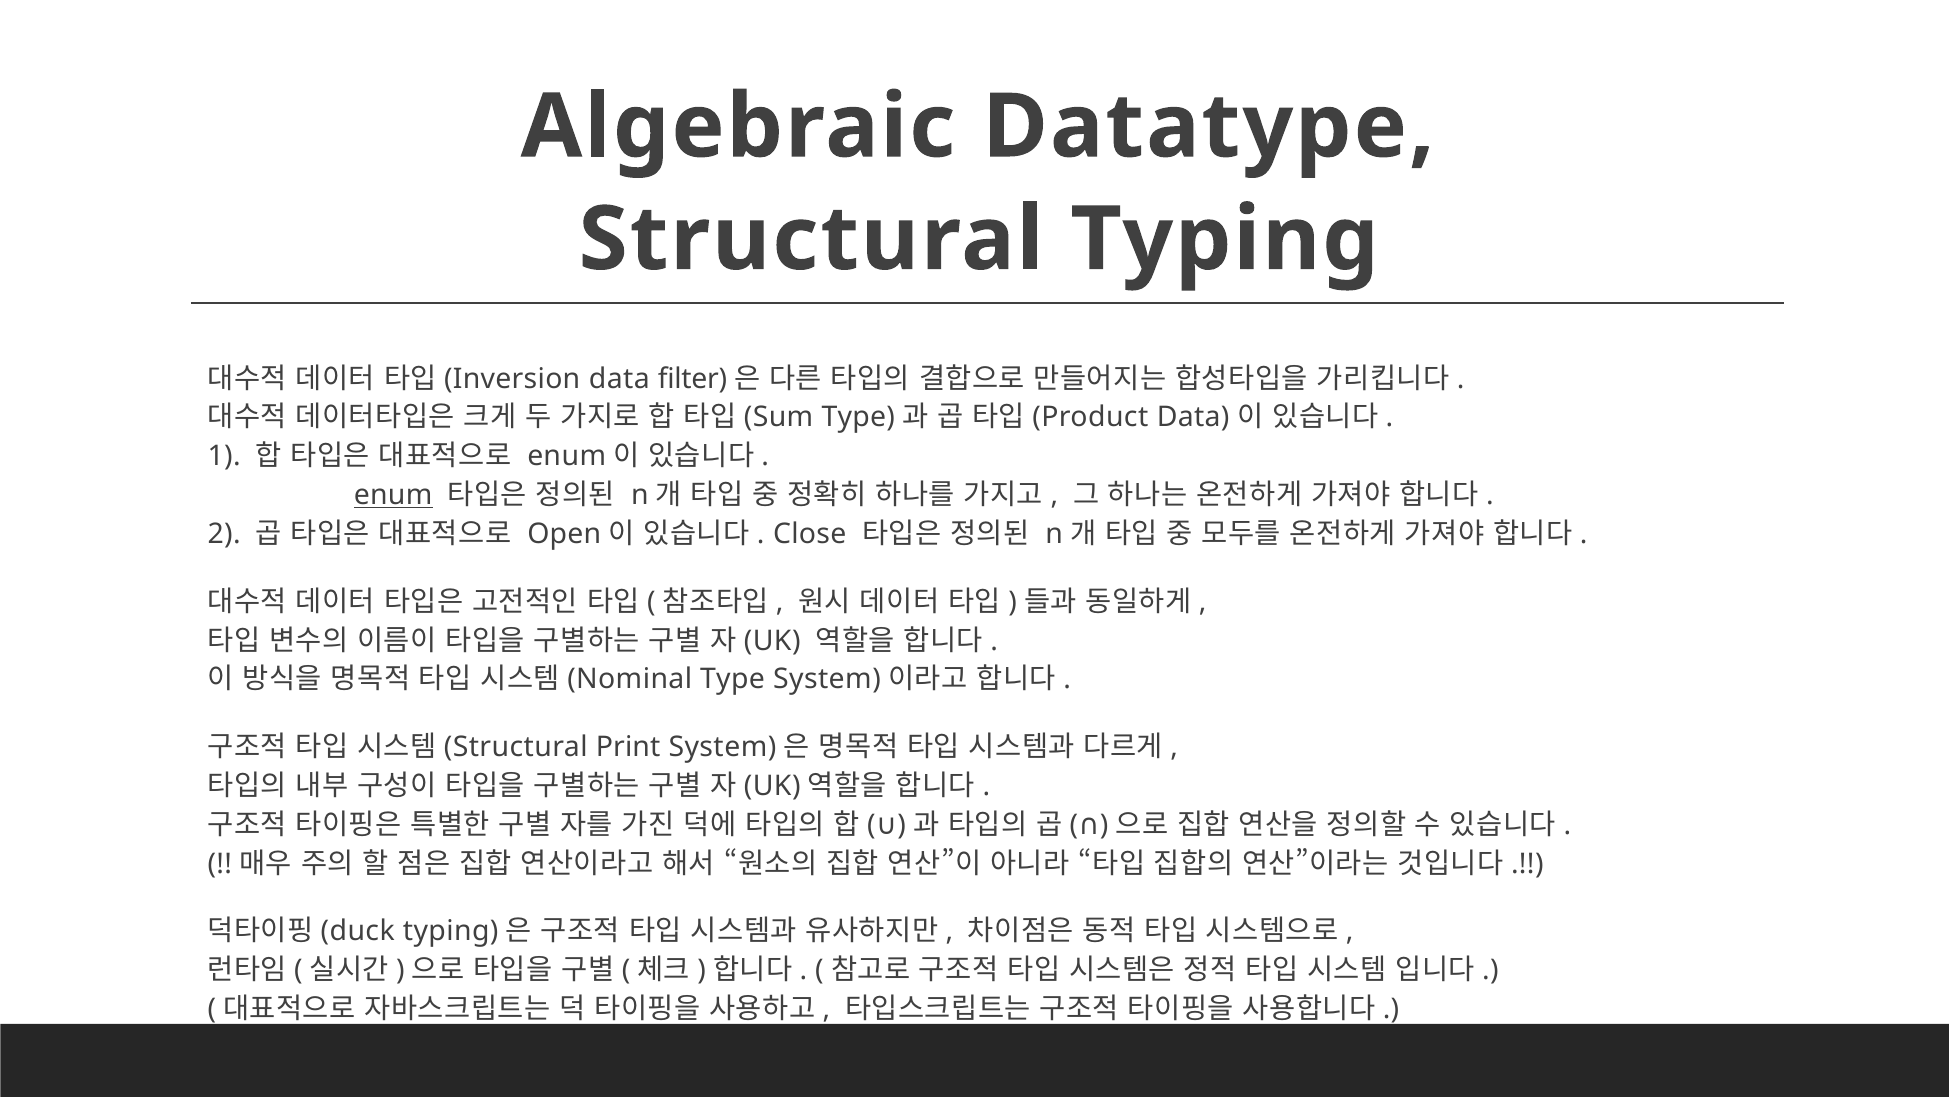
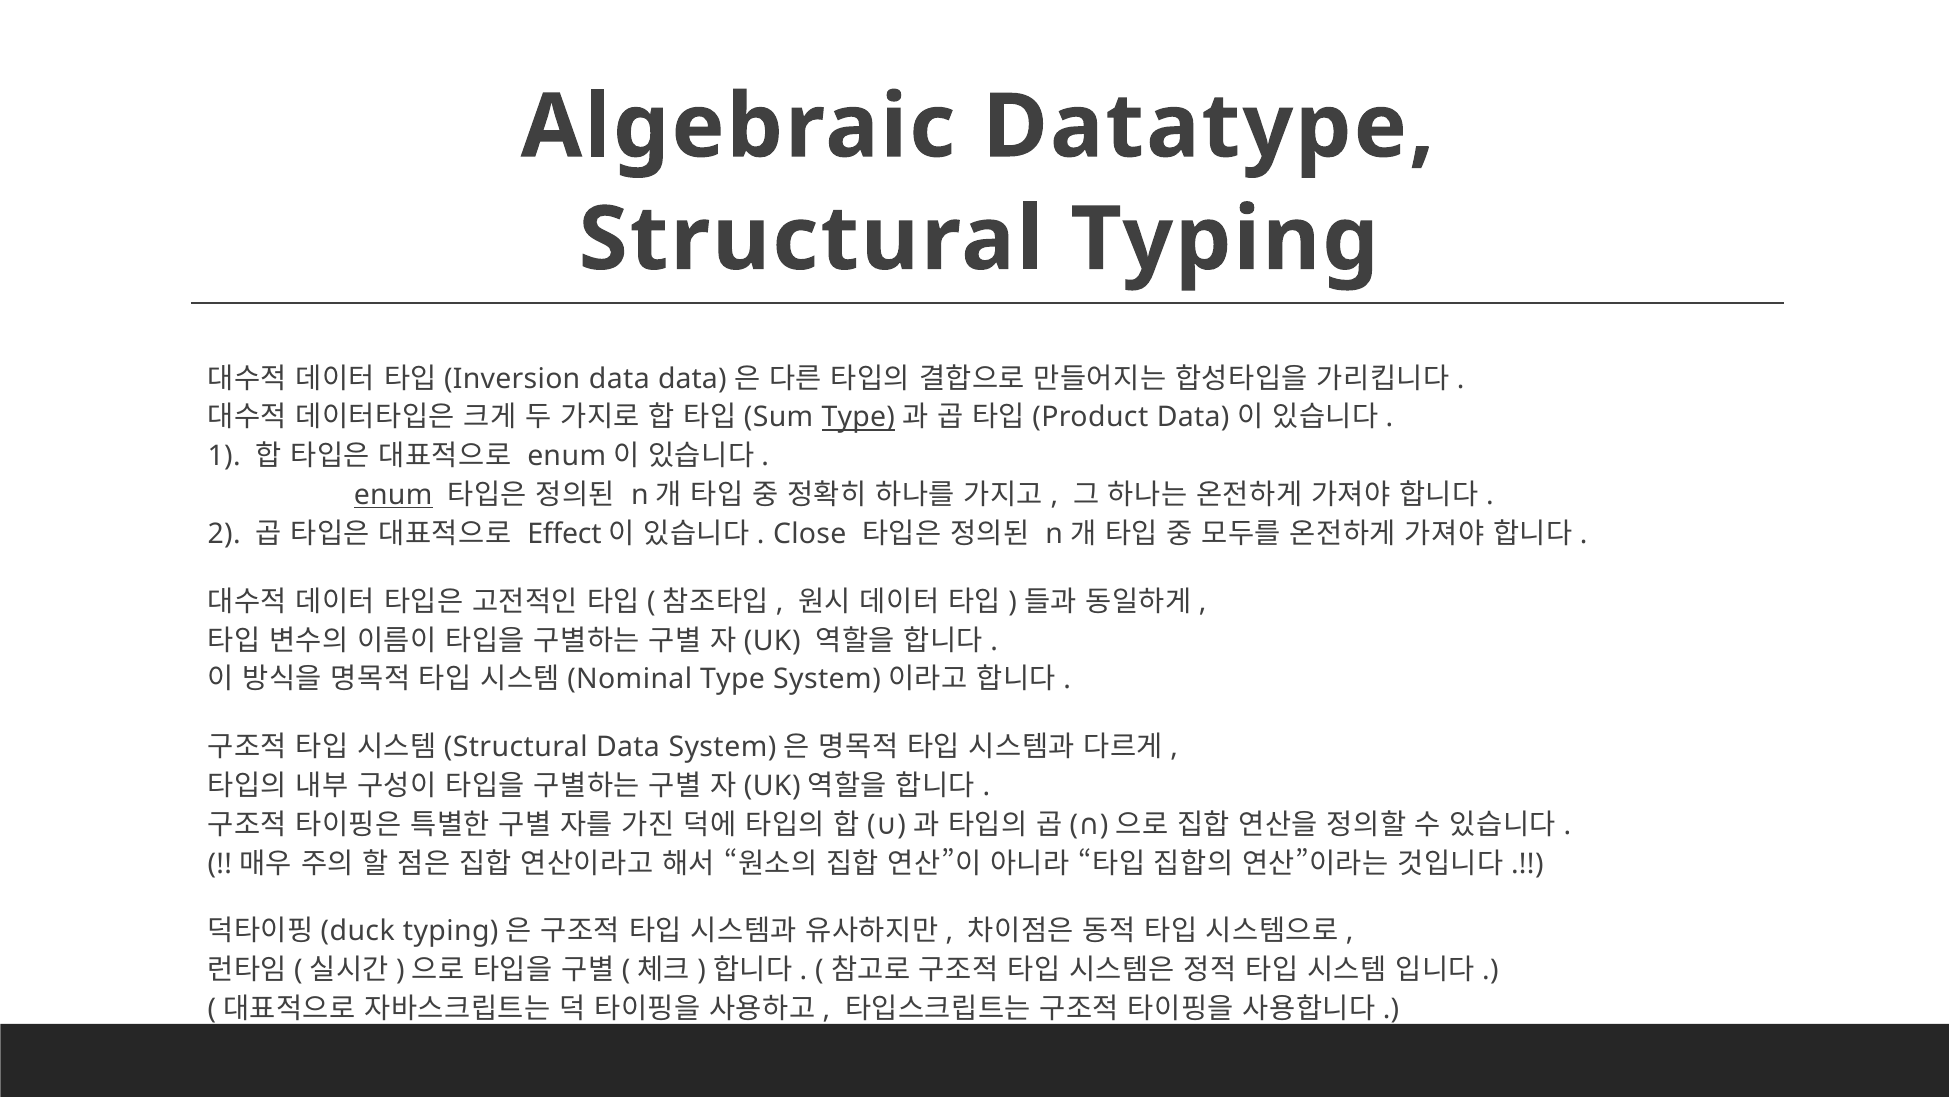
data filter: filter -> data (692, 378)
Type underline: none -> present (858, 417)
Open: Open -> Effect (564, 534)
Structural Print: Print -> Data (628, 746)
